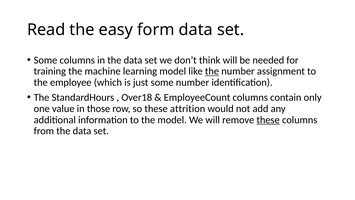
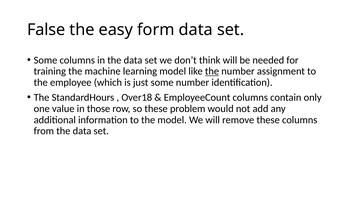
Read: Read -> False (46, 30)
attrition: attrition -> problem (188, 108)
these underline: present -> none (268, 120)
